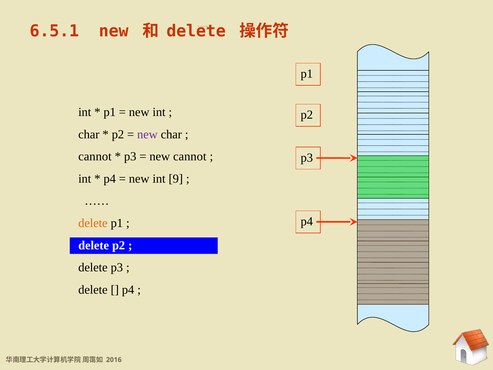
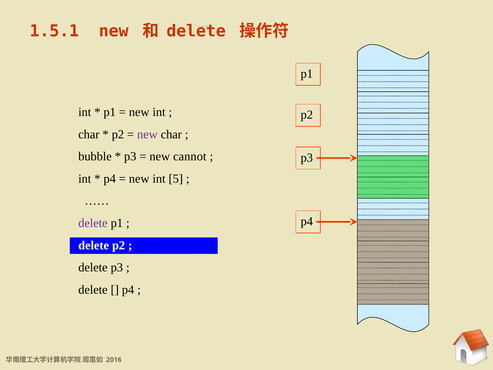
6.5.1: 6.5.1 -> 1.5.1 (54, 31)
cannot: cannot -> bubble (95, 156)
9: 9 -> 5 (176, 179)
delete colour: orange -> purple (93, 223)
